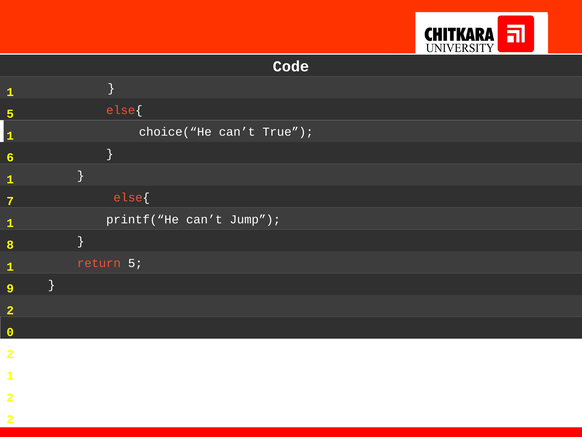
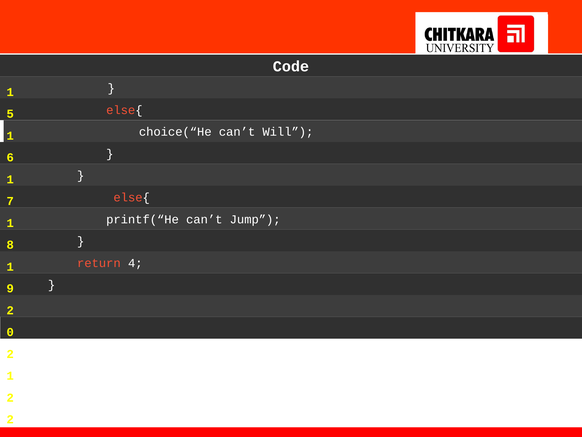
True: True -> Will (288, 132)
return 5: 5 -> 4 (135, 263)
